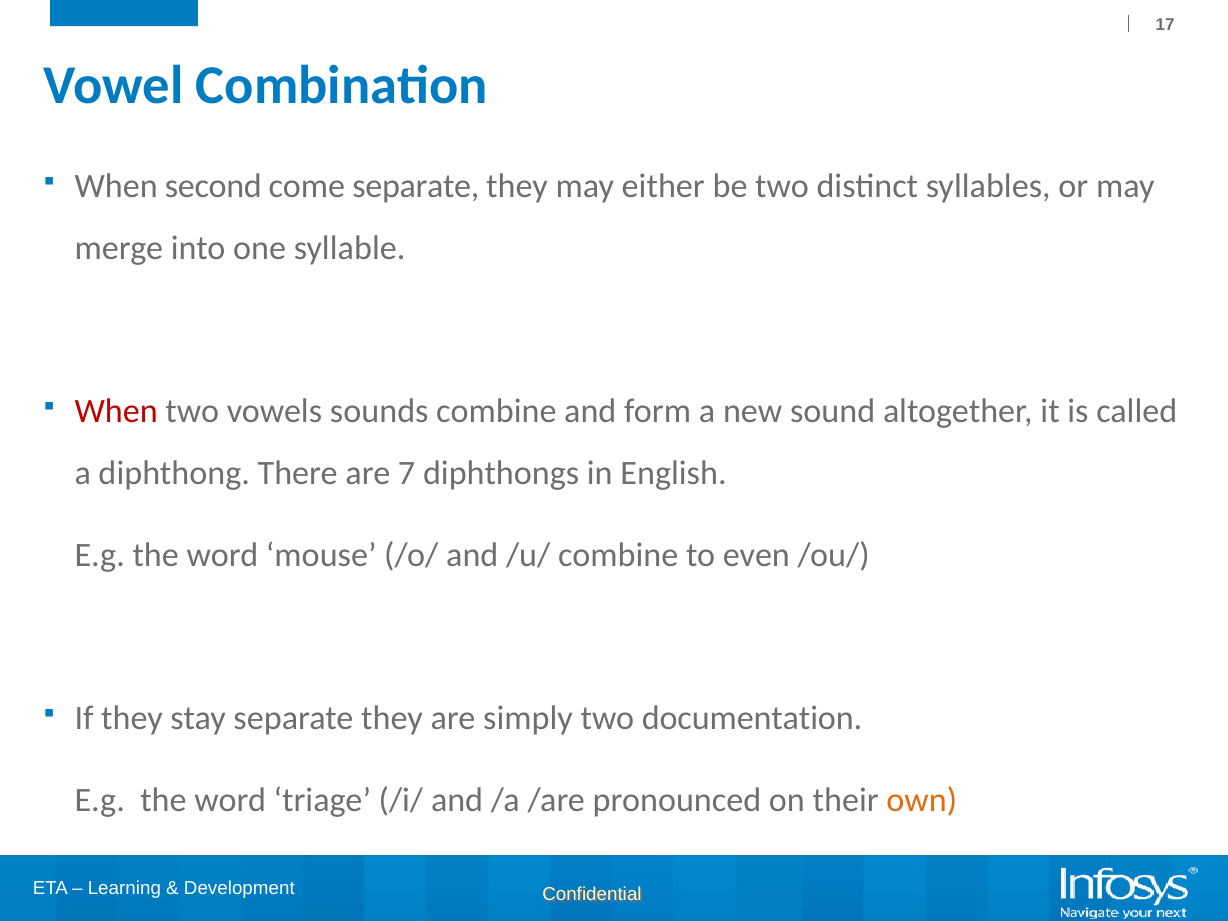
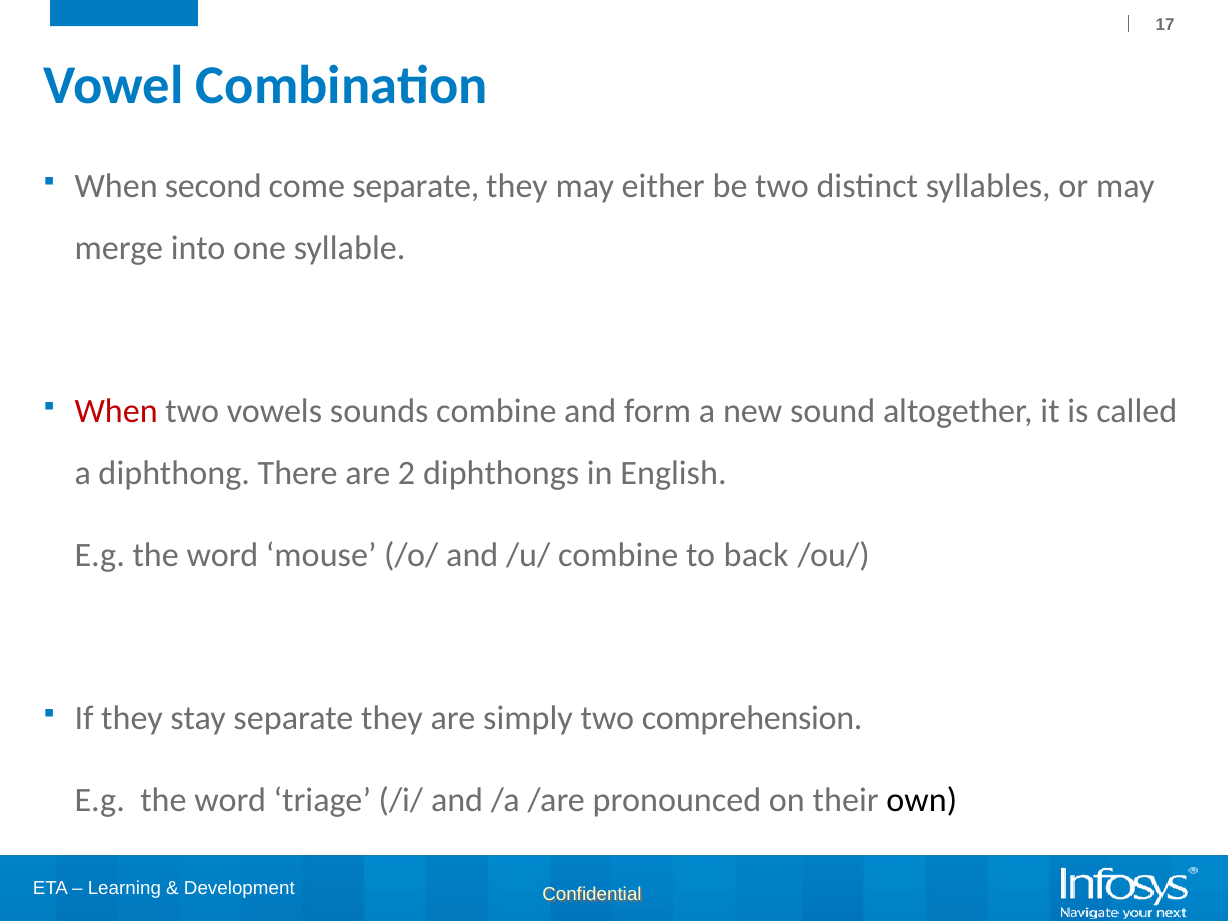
7: 7 -> 2 (407, 473)
even: even -> back (756, 555)
documentation: documentation -> comprehension (752, 719)
own colour: orange -> black (922, 801)
